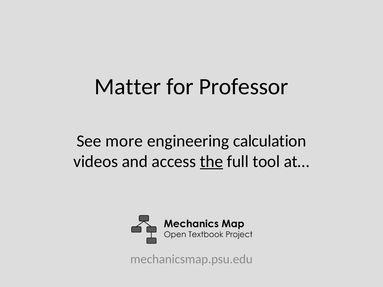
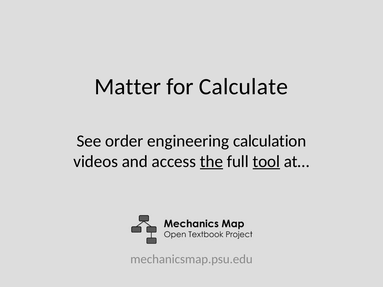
Professor: Professor -> Calculate (243, 87)
more: more -> order (124, 141)
tool underline: none -> present (266, 162)
